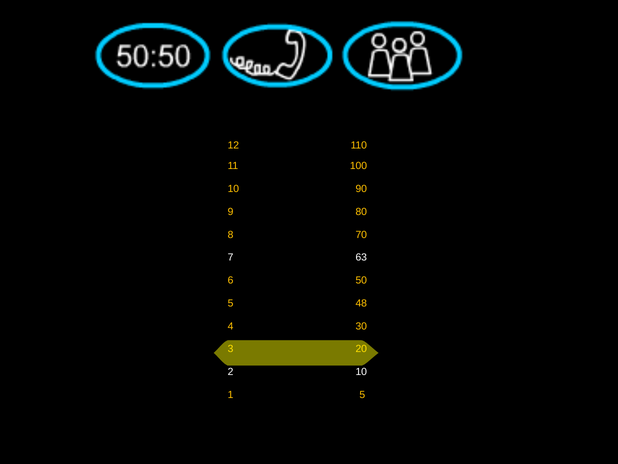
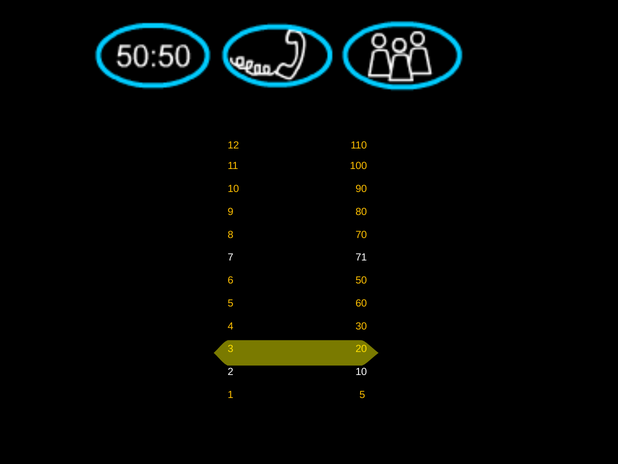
63: 63 -> 71 (361, 257)
48: 48 -> 60 (361, 303)
